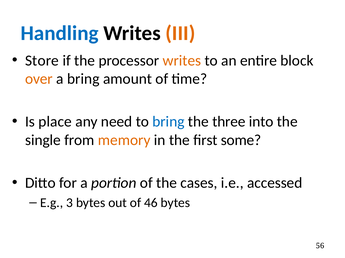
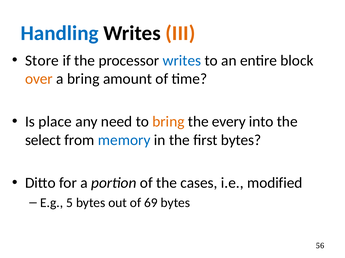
writes colour: orange -> blue (182, 61)
bring colour: blue -> orange (168, 122)
three: three -> every (229, 122)
single: single -> select (43, 140)
memory colour: orange -> blue (124, 140)
first some: some -> bytes (241, 140)
accessed: accessed -> modified (275, 183)
3: 3 -> 5 (70, 203)
46: 46 -> 69 (151, 203)
